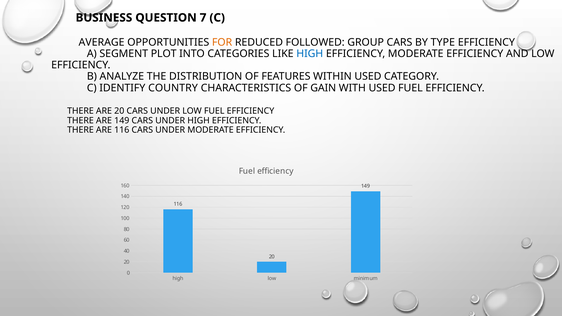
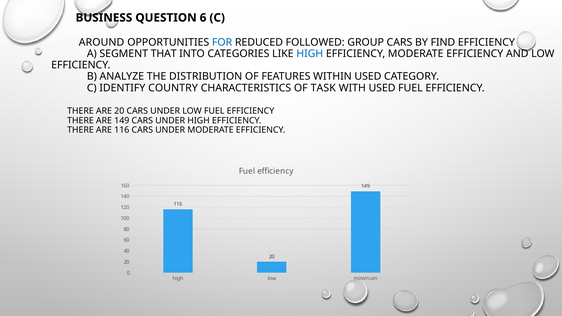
7: 7 -> 6 (203, 18)
AVERAGE: AVERAGE -> AROUND (102, 42)
FOR colour: orange -> blue (222, 42)
TYPE: TYPE -> FIND (443, 42)
PLOT: PLOT -> THAT (164, 54)
GAIN: GAIN -> TASK (323, 88)
